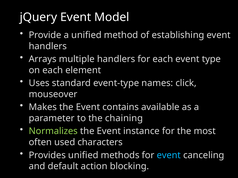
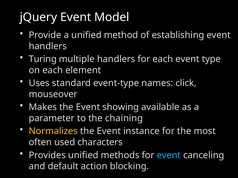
Arrays: Arrays -> Turing (43, 59)
contains: contains -> showing (121, 107)
Normalizes colour: light green -> yellow (53, 131)
